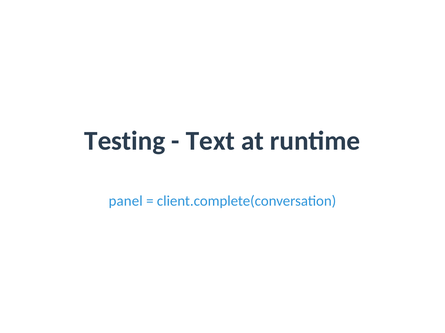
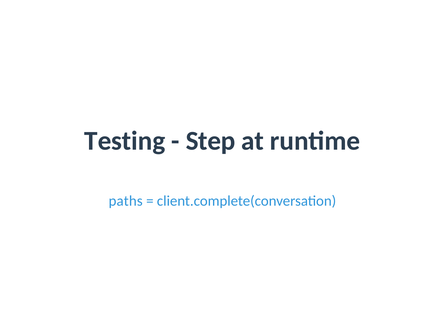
Text: Text -> Step (211, 141)
panel: panel -> paths (126, 201)
